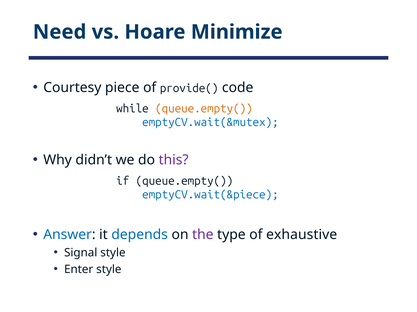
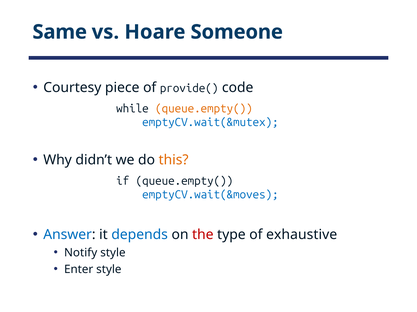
Need: Need -> Same (60, 32)
Minimize: Minimize -> Someone (237, 32)
this colour: purple -> orange (174, 160)
emptyCV.wait(&piece: emptyCV.wait(&piece -> emptyCV.wait(&moves (210, 195)
the colour: purple -> red (203, 235)
Signal: Signal -> Notify (81, 253)
